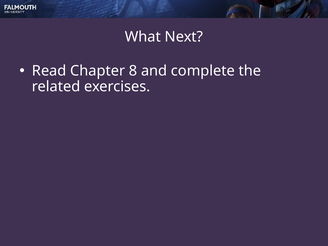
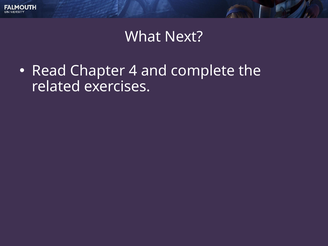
8: 8 -> 4 (133, 71)
